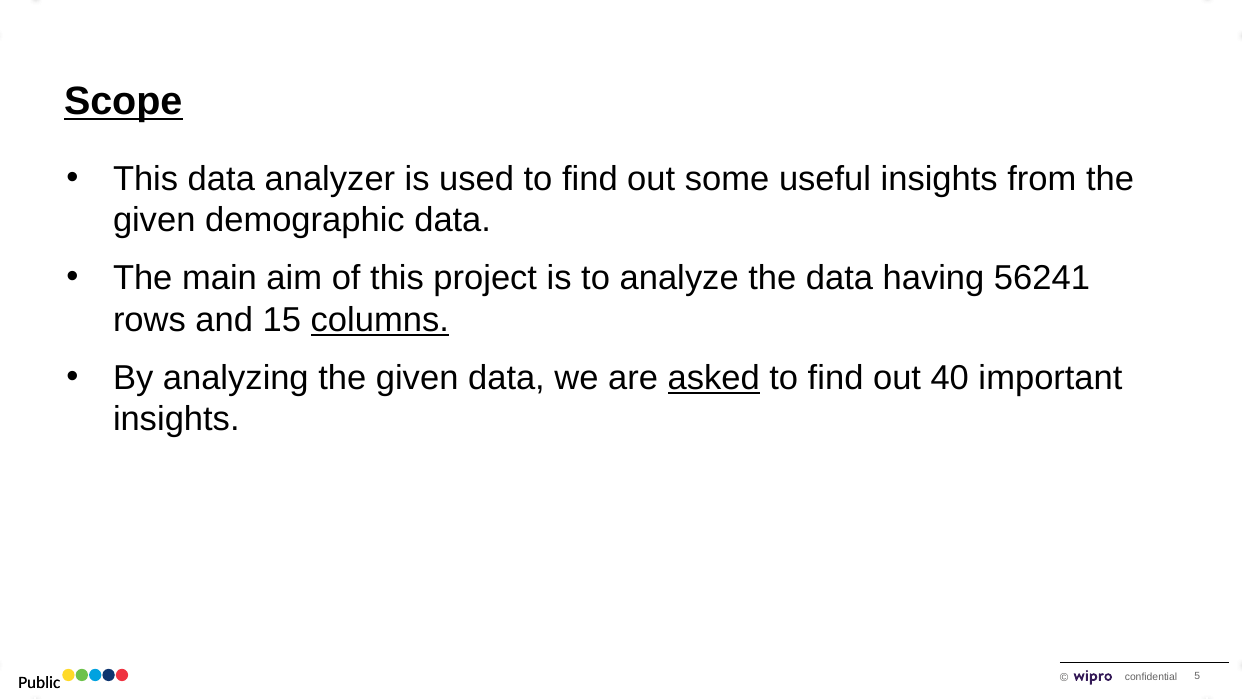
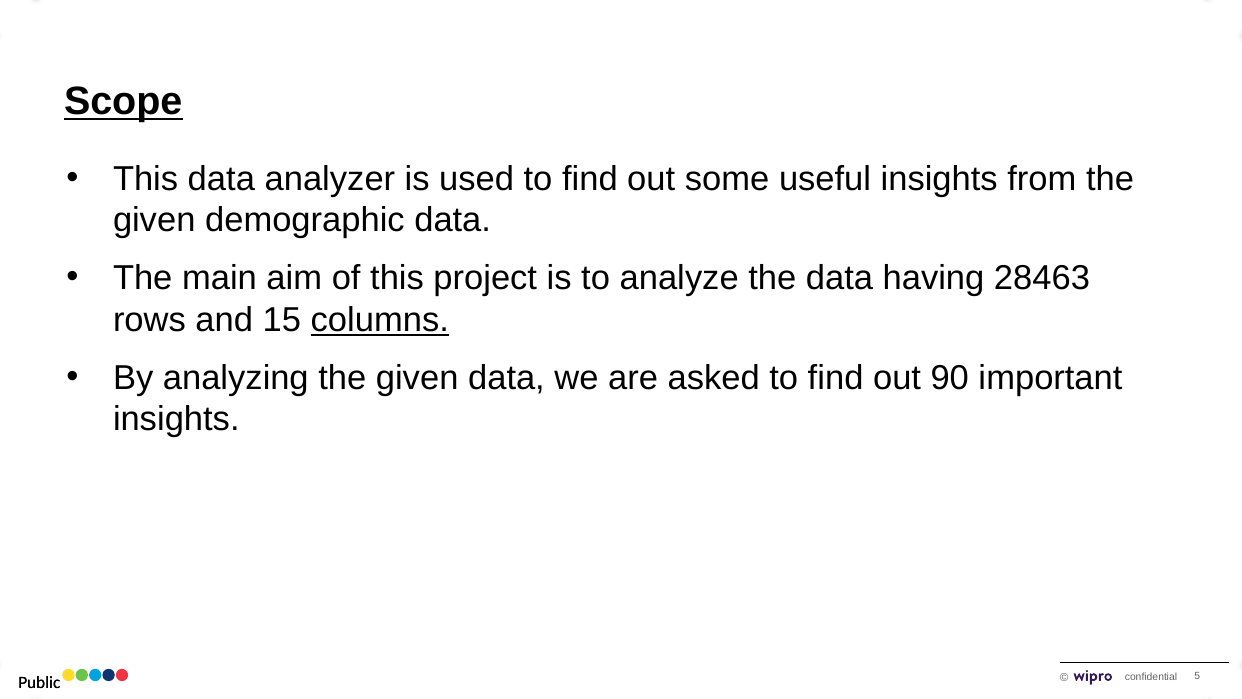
56241: 56241 -> 28463 (1042, 278)
asked underline: present -> none (714, 378)
40: 40 -> 90 (950, 378)
